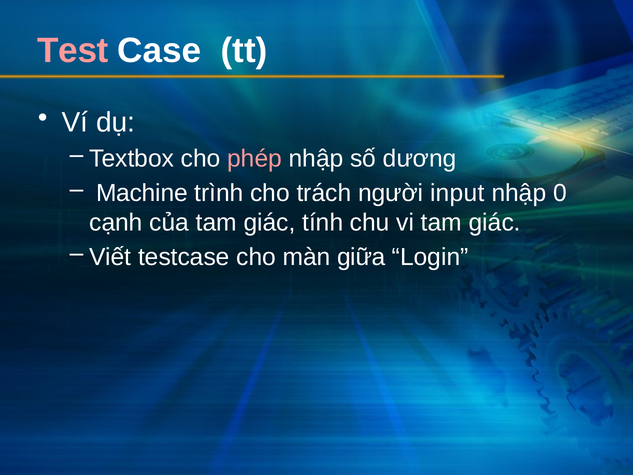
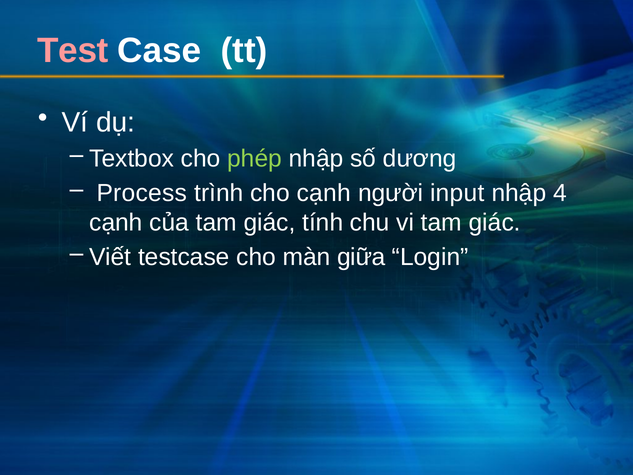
phép colour: pink -> light green (255, 159)
Machine: Machine -> Process (142, 193)
cho trách: trách -> cạnh (324, 193)
0: 0 -> 4 (560, 193)
